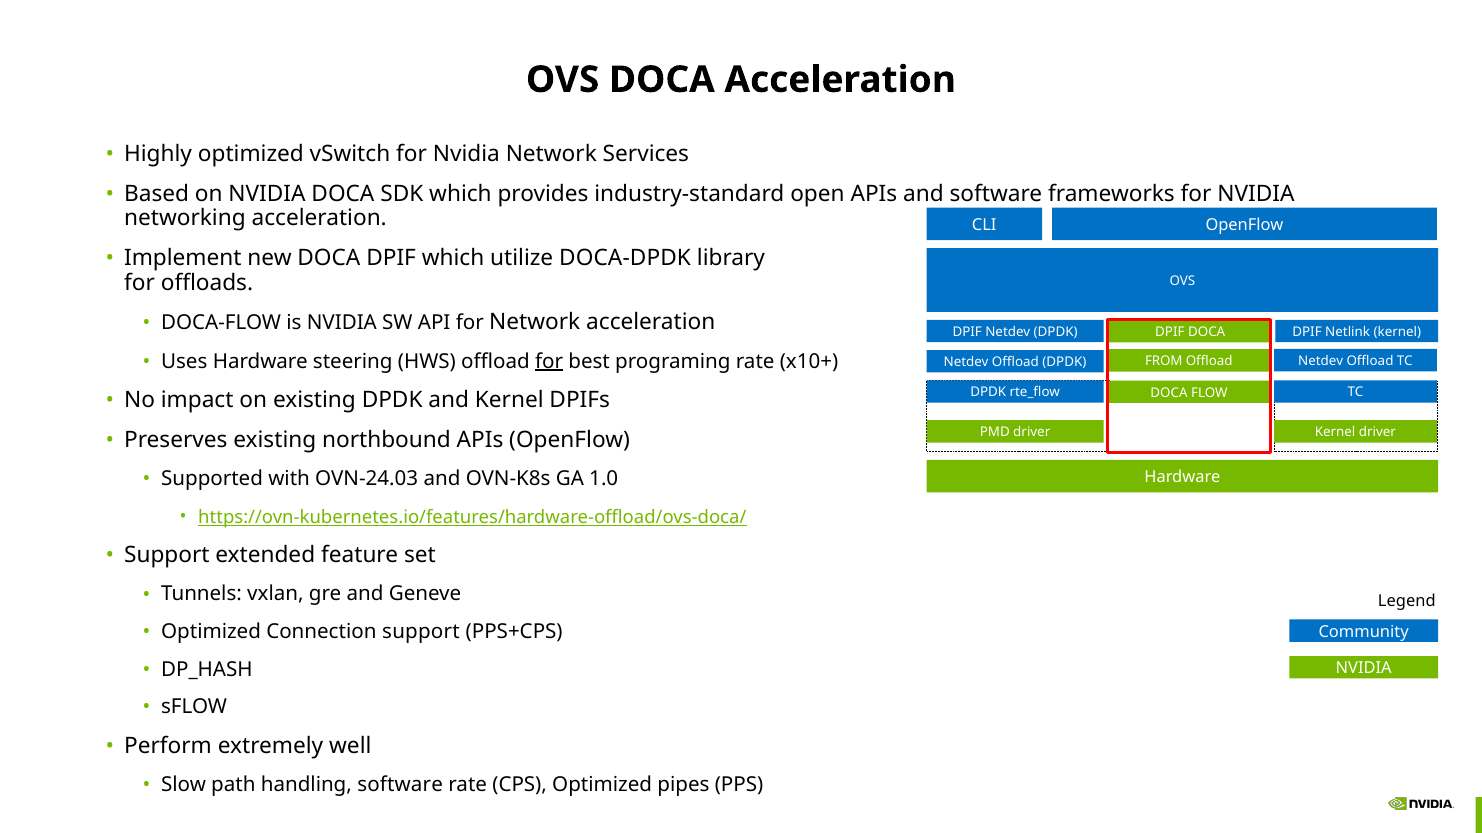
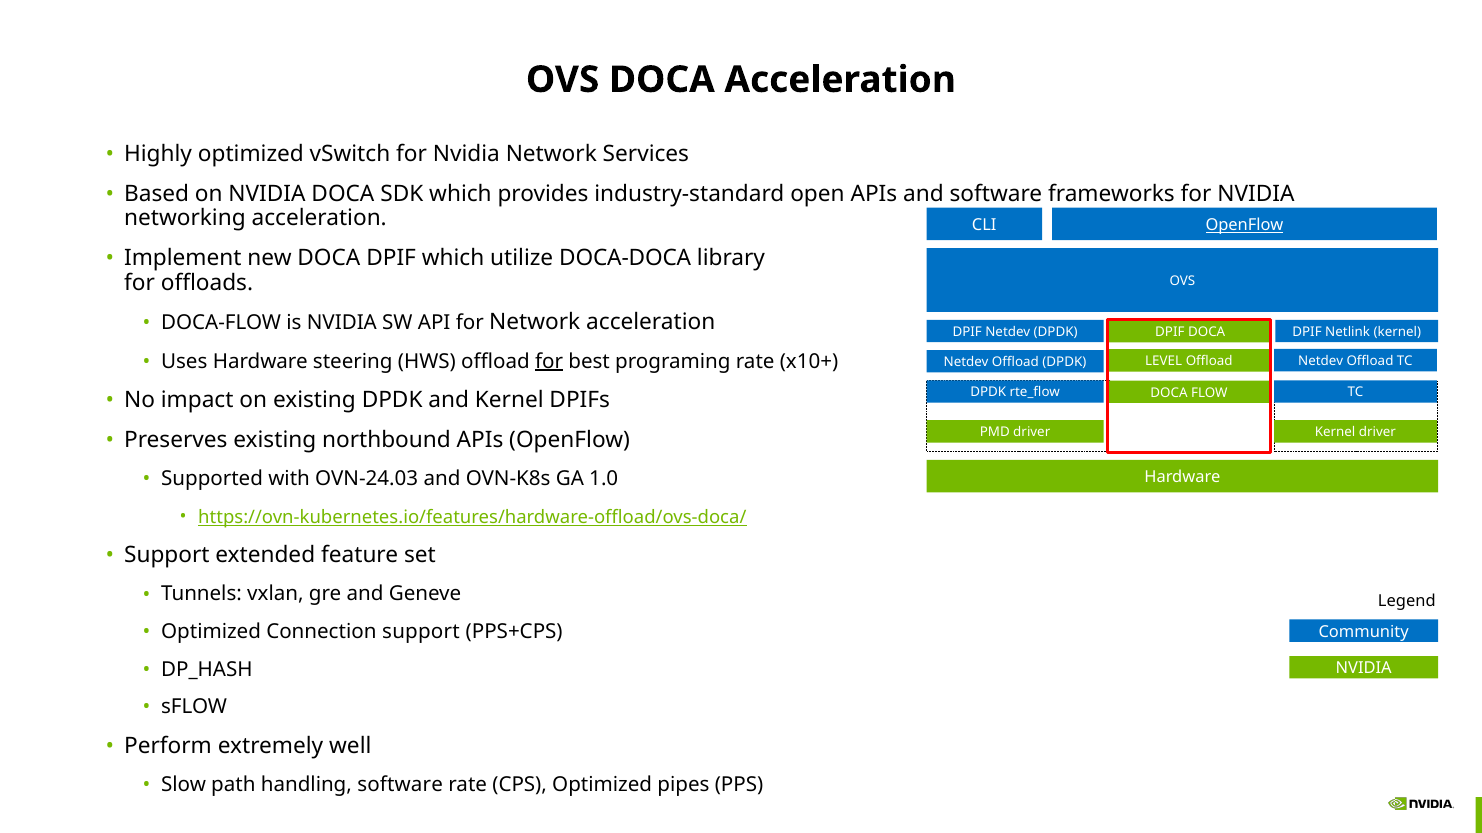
OpenFlow underline: none -> present (1244, 225)
DOCA-DPDK: DOCA-DPDK -> DOCA-DOCA (625, 258)
FROM: FROM -> LEVEL (1164, 362)
